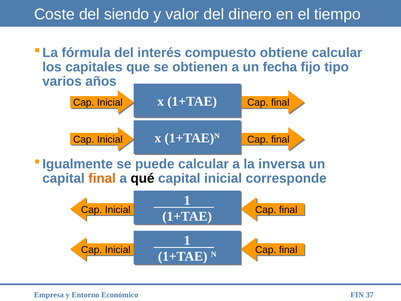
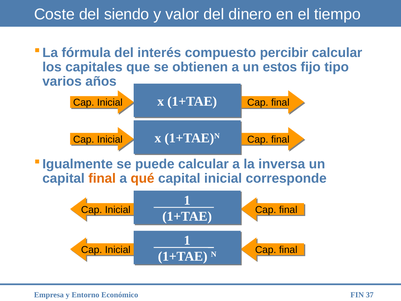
obtiene: obtiene -> percibir (284, 53)
fecha: fecha -> estos (280, 67)
qué colour: black -> orange (143, 178)
